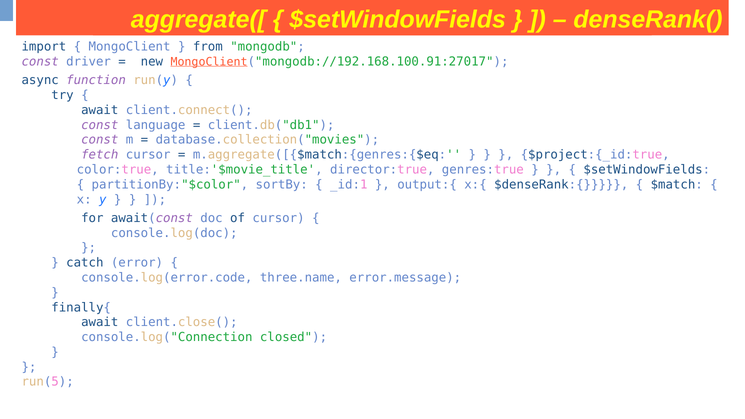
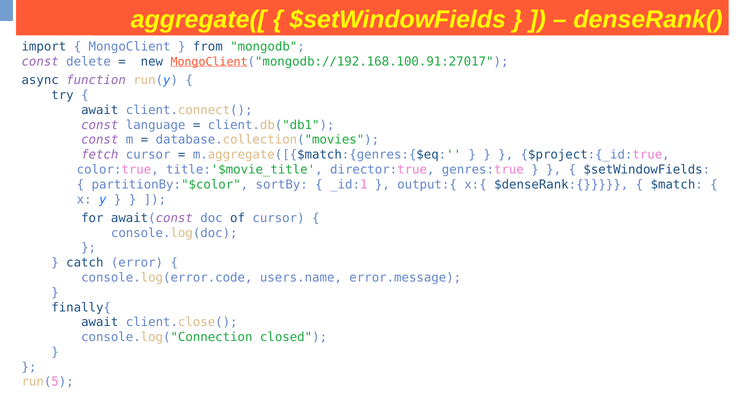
driver: driver -> delete (89, 62)
three.name: three.name -> users.name (301, 278)
